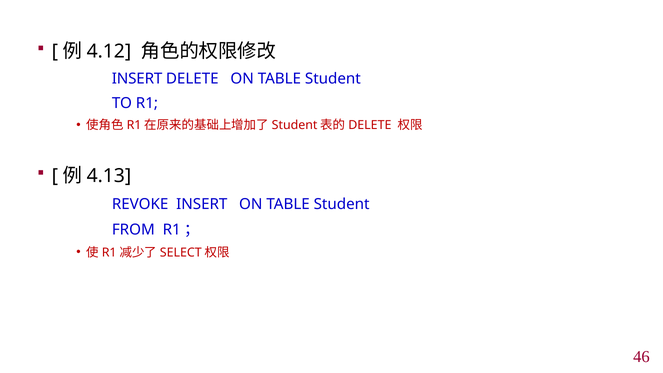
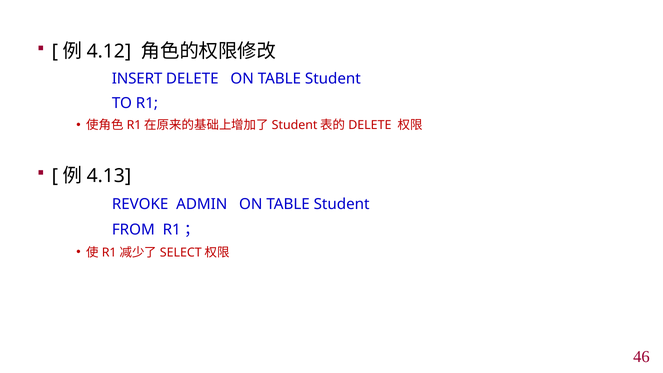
REVOKE INSERT: INSERT -> ADMIN (202, 204)
